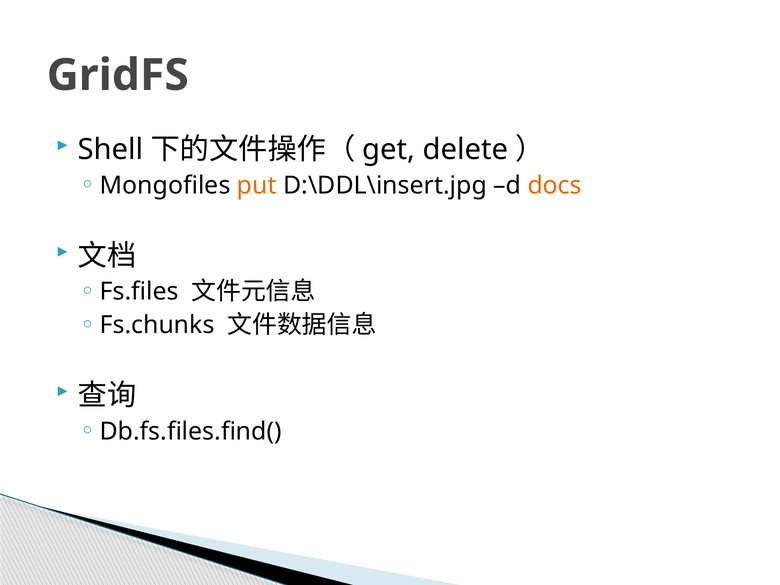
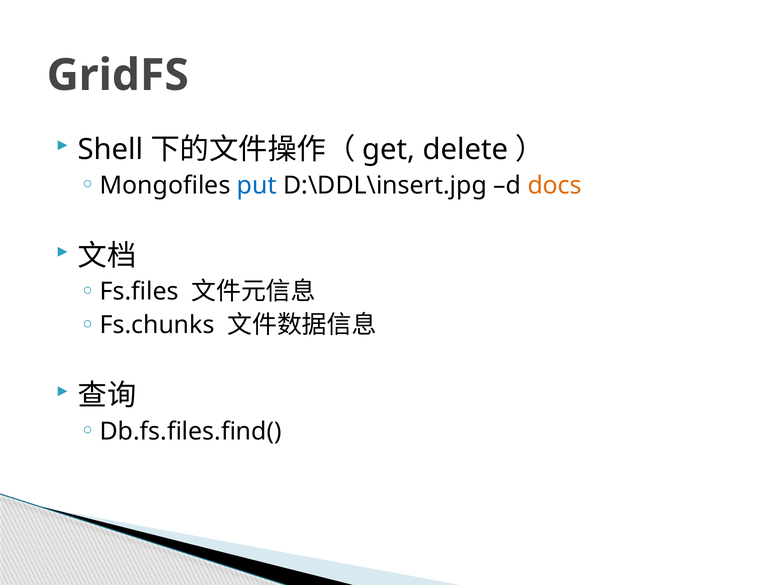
put colour: orange -> blue (257, 186)
